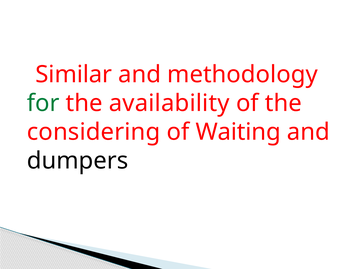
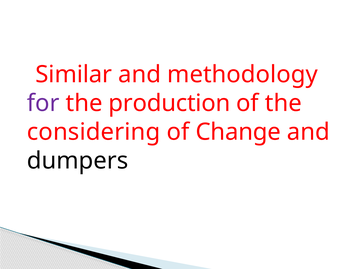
for colour: green -> purple (43, 103)
availability: availability -> production (169, 103)
Waiting: Waiting -> Change (238, 132)
